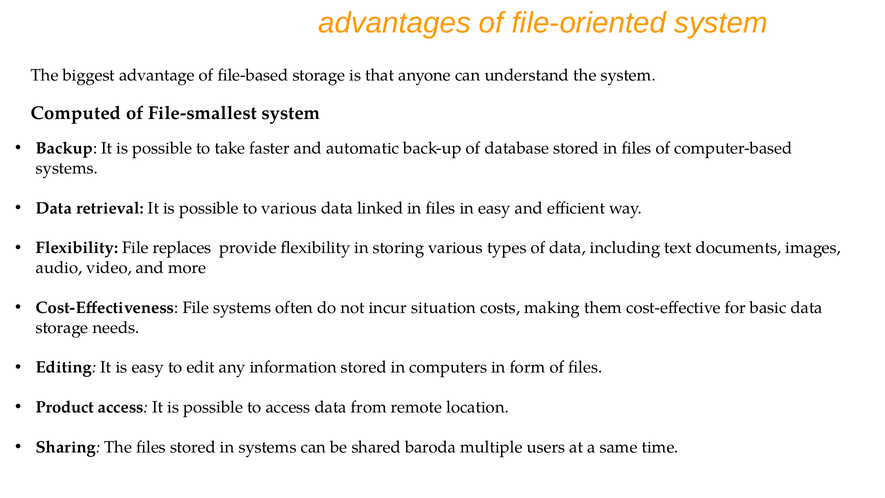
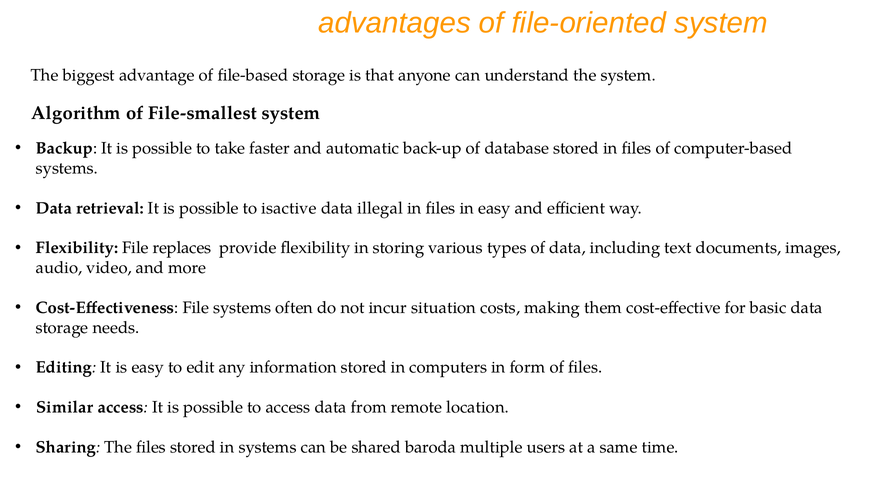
Computed: Computed -> Algorithm (76, 113)
to various: various -> isactive (289, 208)
linked: linked -> illegal (380, 208)
Product: Product -> Similar (65, 407)
